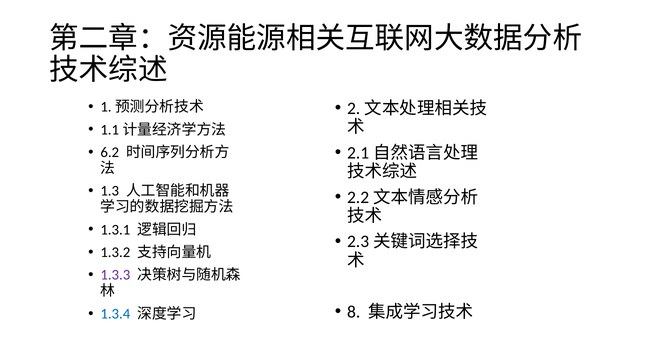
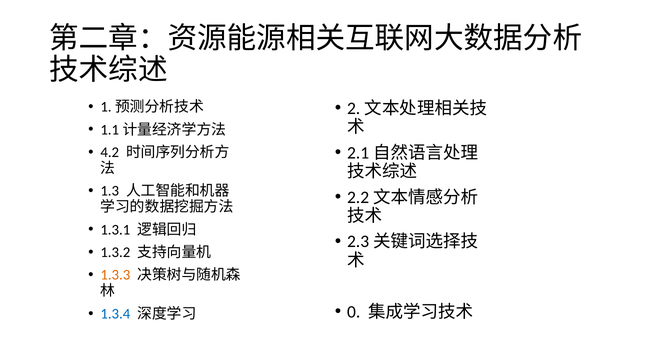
6.2: 6.2 -> 4.2 (110, 152)
1.3.3 colour: purple -> orange (115, 275)
8: 8 -> 0 (354, 312)
